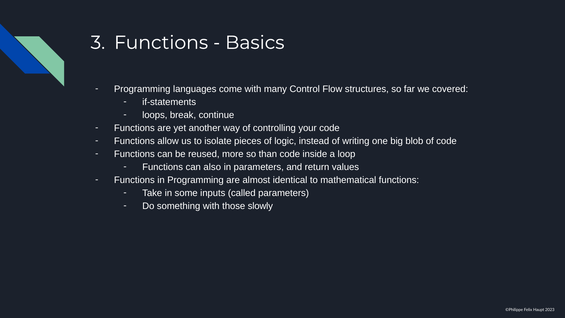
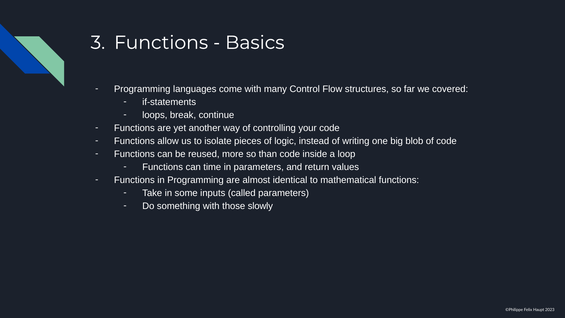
also: also -> time (212, 167)
